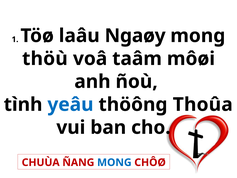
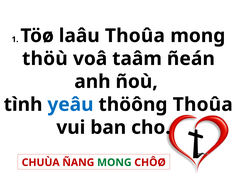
laâu Ngaøy: Ngaøy -> Thoûa (135, 36)
môøi: môøi -> ñeán (191, 59)
MONG colour: blue -> green (114, 162)
